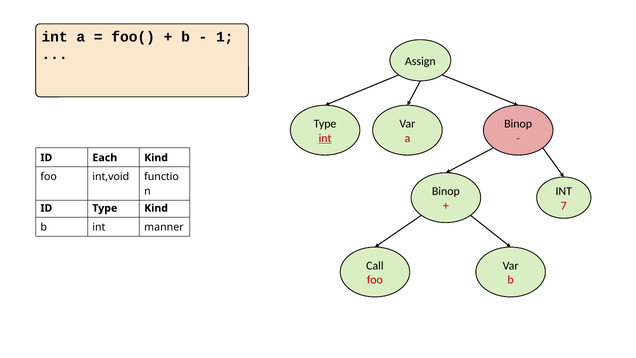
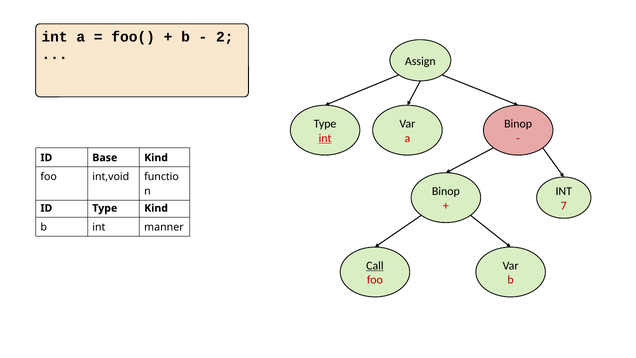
1: 1 -> 2 (225, 37)
Each: Each -> Base (105, 158)
Call underline: none -> present (375, 265)
